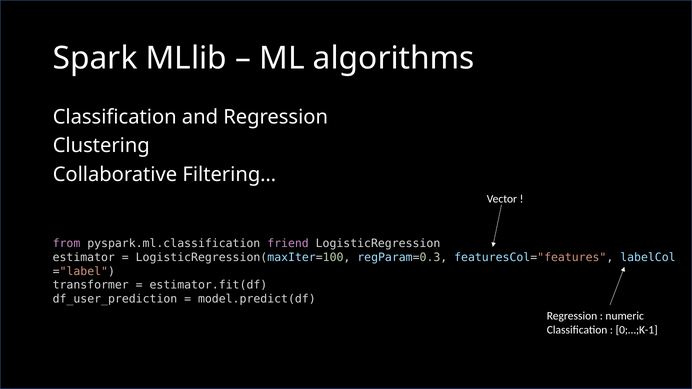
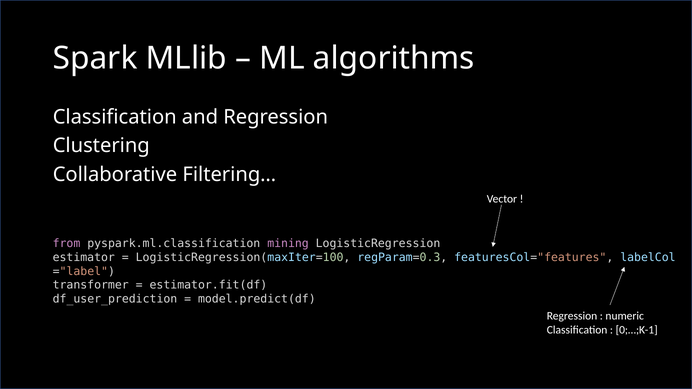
friend: friend -> mining (288, 244)
